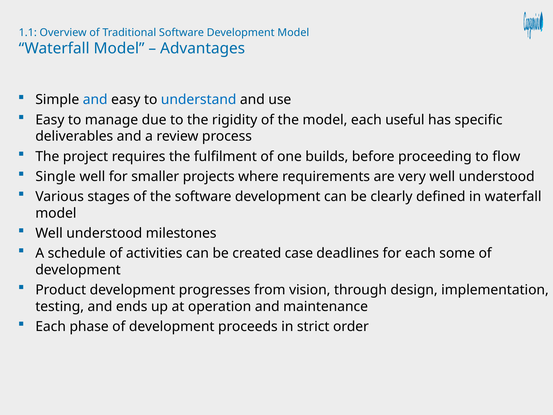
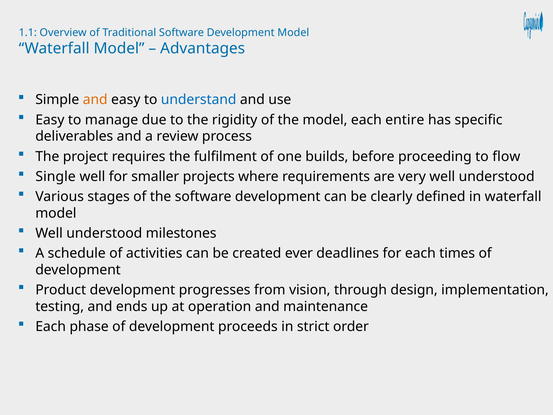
and colour: blue -> orange (95, 100)
useful: useful -> entire (405, 120)
case: case -> ever (299, 253)
some: some -> times (457, 253)
